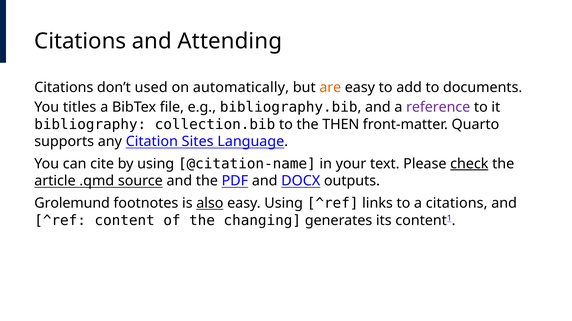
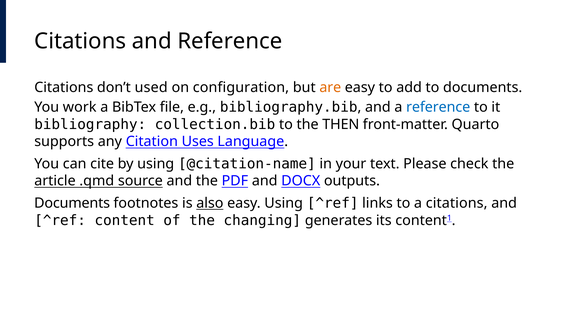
and Attending: Attending -> Reference (230, 41)
automatically: automatically -> configuration (241, 88)
titles: titles -> work (80, 108)
reference colour: purple -> blue (438, 108)
Sites: Sites -> Uses (198, 142)
check underline: present -> none (469, 164)
Grolemund: Grolemund -> Documents (72, 204)
